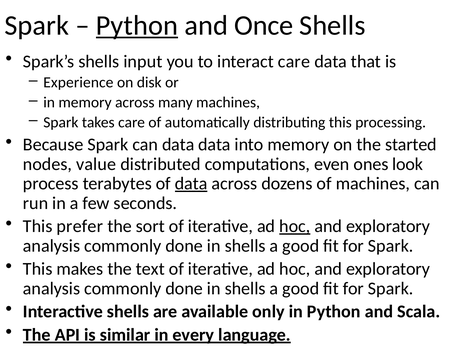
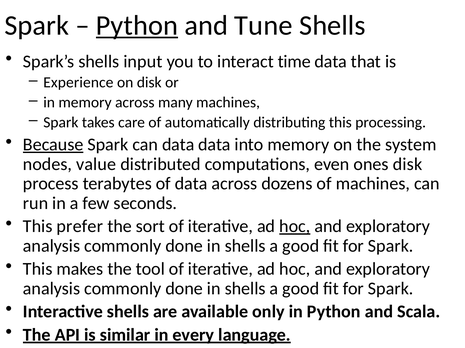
Once: Once -> Tune (263, 25)
interact care: care -> time (294, 62)
Because underline: none -> present (53, 145)
started: started -> system (411, 145)
ones look: look -> disk (408, 164)
data underline: present -> none (191, 184)
text: text -> tool (150, 270)
